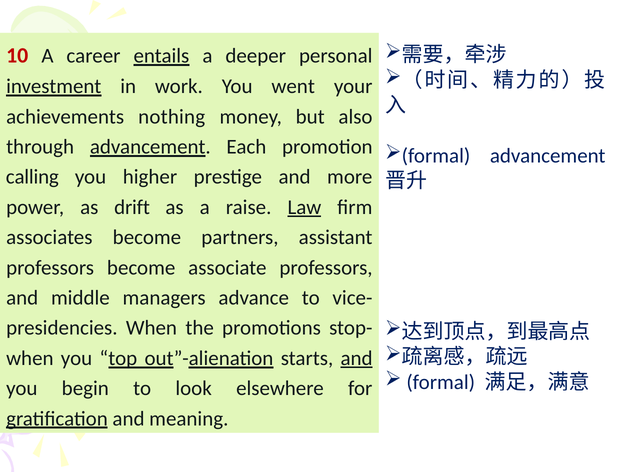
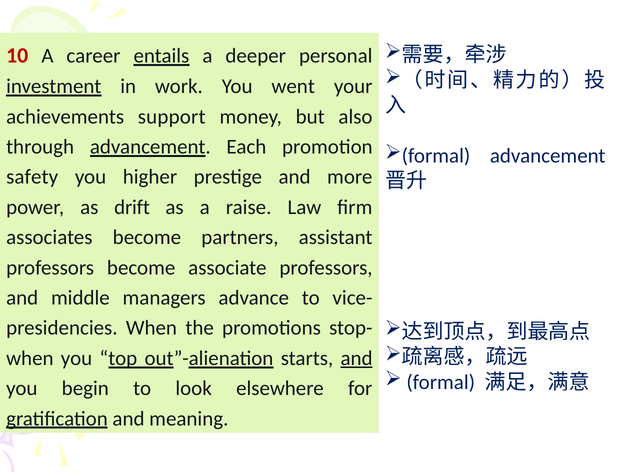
nothing: nothing -> support (172, 117)
calling: calling -> safety (32, 177)
Law underline: present -> none (304, 207)
